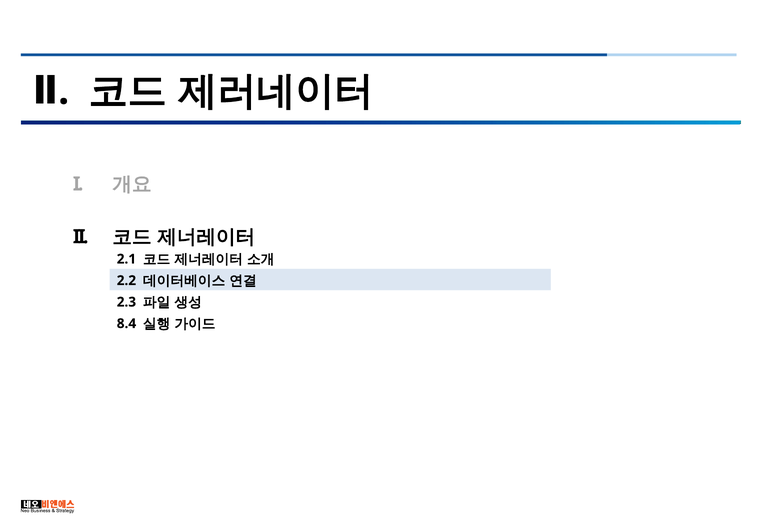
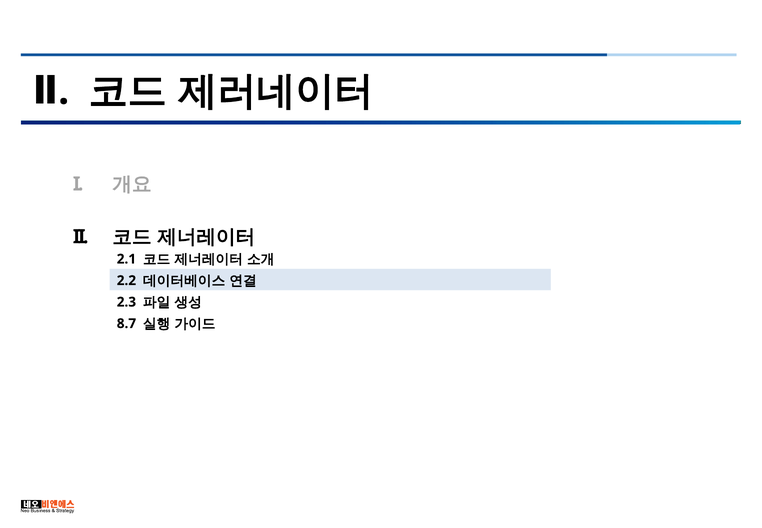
8.4: 8.4 -> 8.7 (126, 323)
